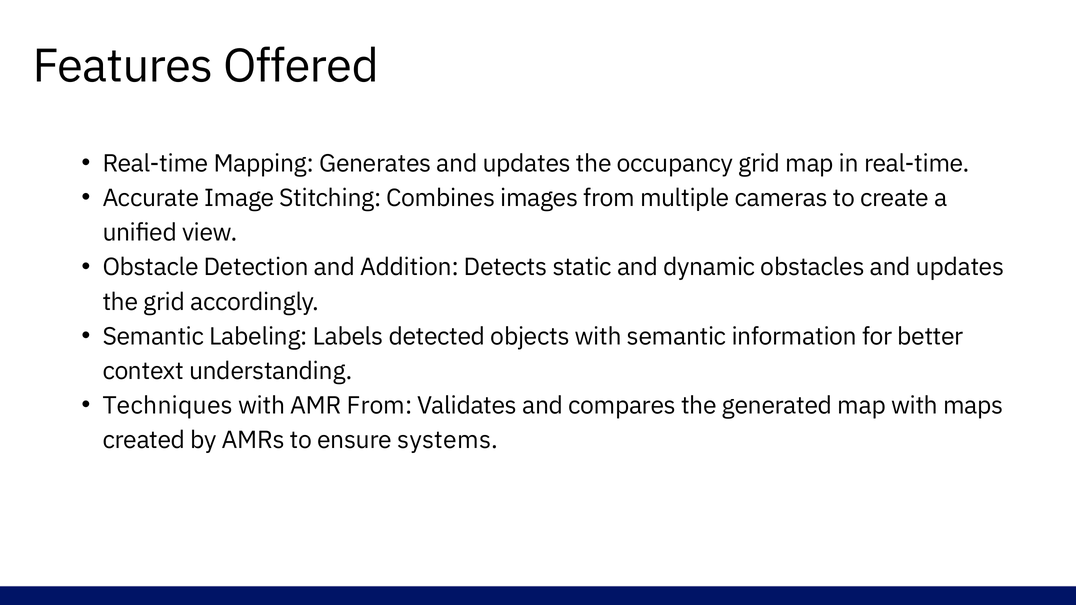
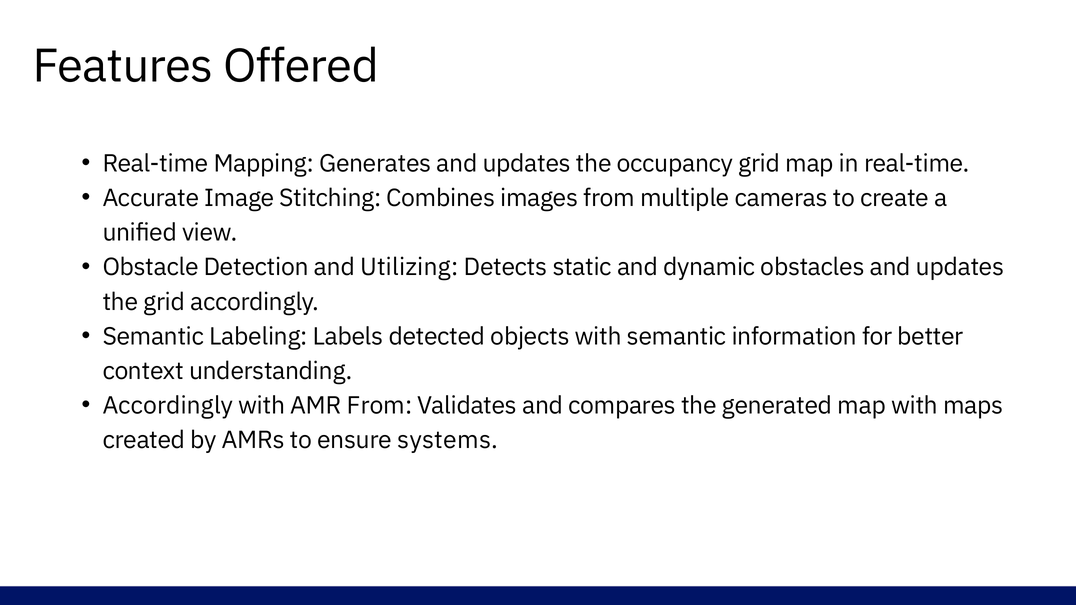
Addition: Addition -> Utilizing (409, 267)
Techniques: Techniques -> Accordingly (168, 406)
